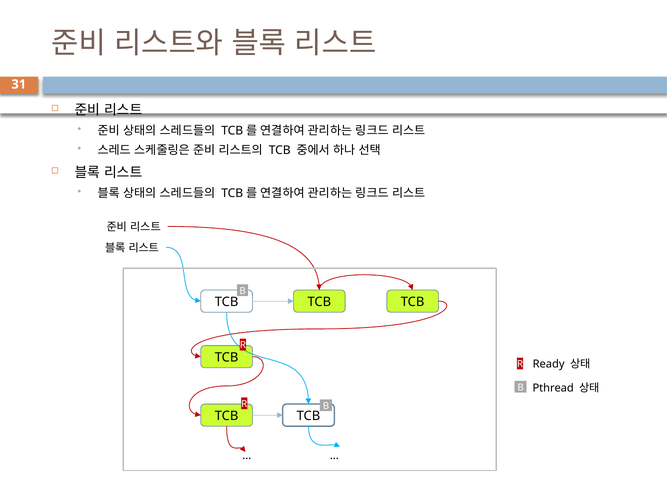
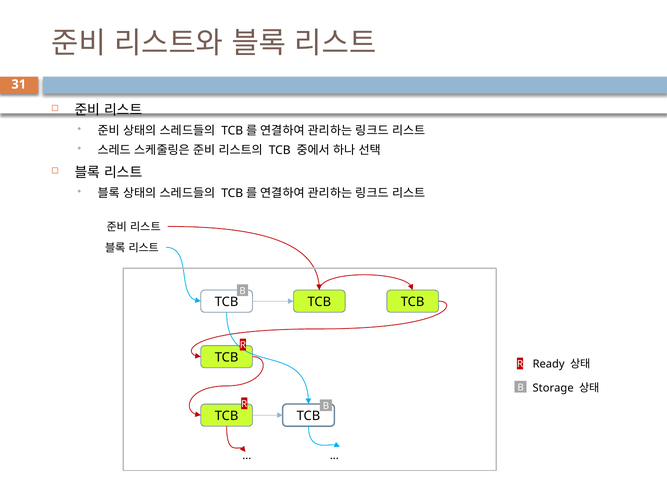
Pthread: Pthread -> Storage (553, 388)
